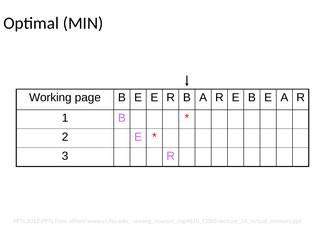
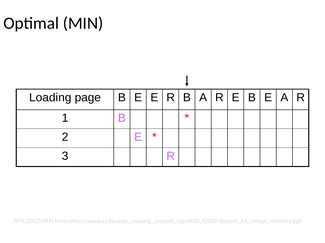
Working: Working -> Loading (50, 98)
